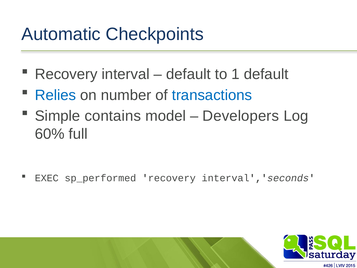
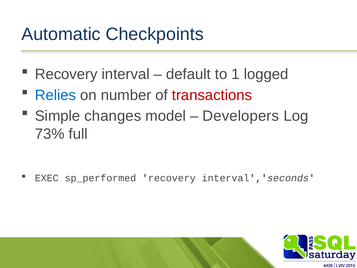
1 default: default -> logged (266, 74)
transactions colour: blue -> red (212, 95)
contains: contains -> changes (113, 116)
60%: 60% -> 73% (50, 134)
